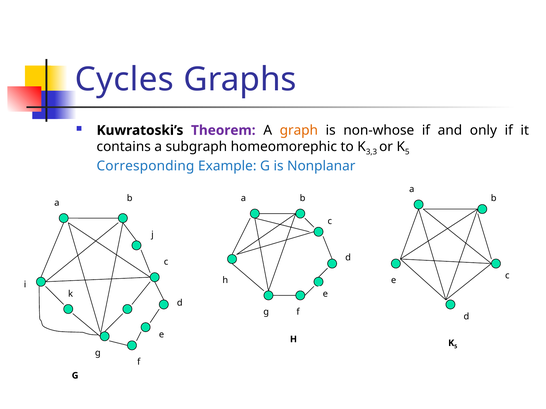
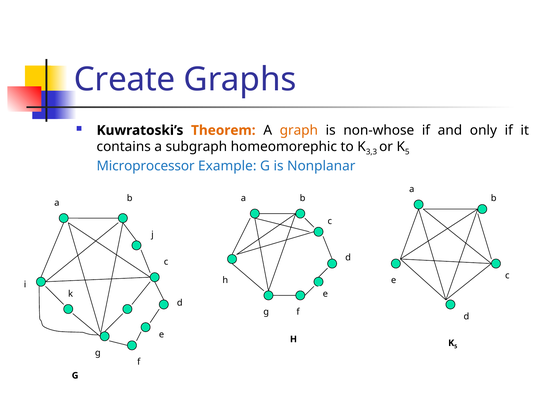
Cycles: Cycles -> Create (125, 80)
Theorem colour: purple -> orange (223, 131)
Corresponding: Corresponding -> Microprocessor (146, 166)
